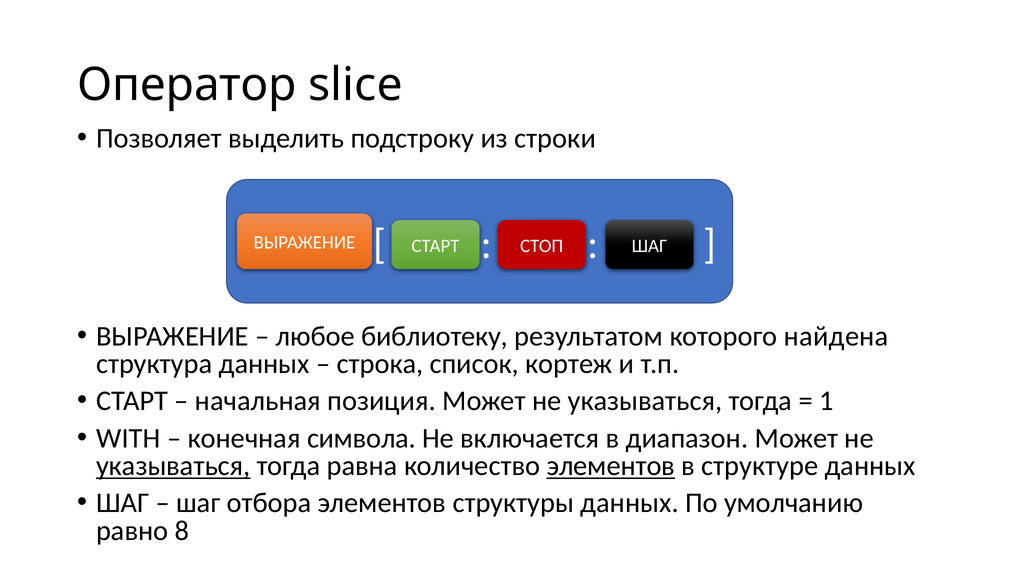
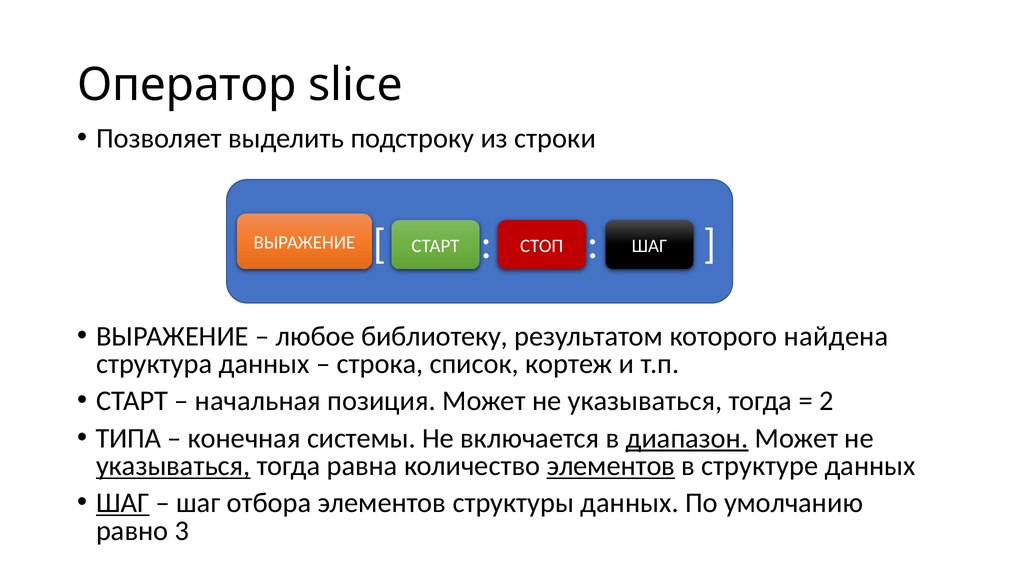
1: 1 -> 2 (826, 401)
WITH: WITH -> ТИПА (129, 438)
символа: символа -> системы (361, 438)
диапазон underline: none -> present (687, 438)
ШАГ underline: none -> present (123, 503)
8: 8 -> 3 (182, 530)
